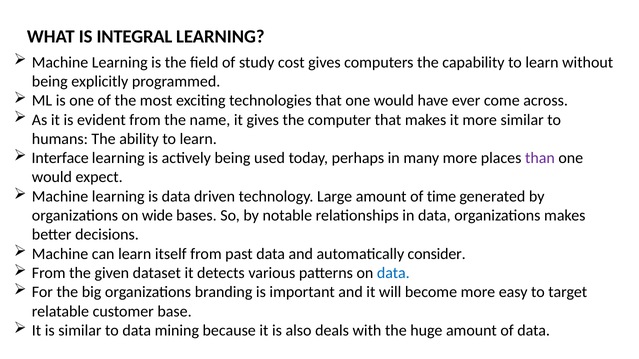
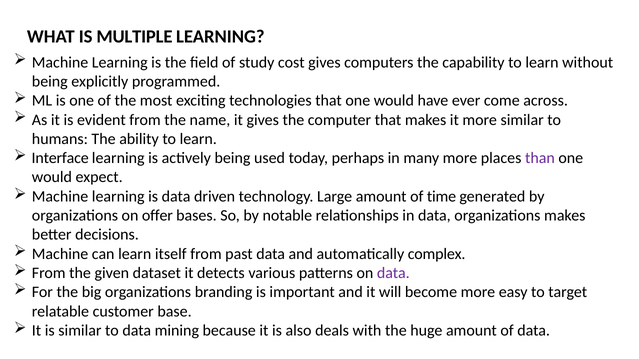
INTEGRAL: INTEGRAL -> MULTIPLE (134, 37)
wide: wide -> offer (157, 216)
consider: consider -> complex (437, 254)
data colour: blue -> purple (393, 273)
